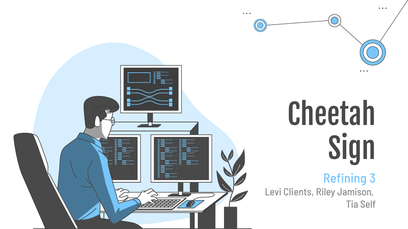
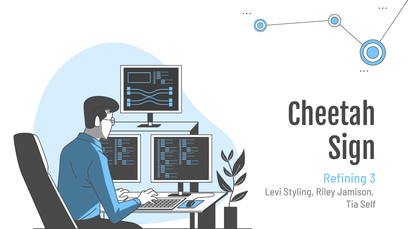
Clients: Clients -> Styling (299, 193)
